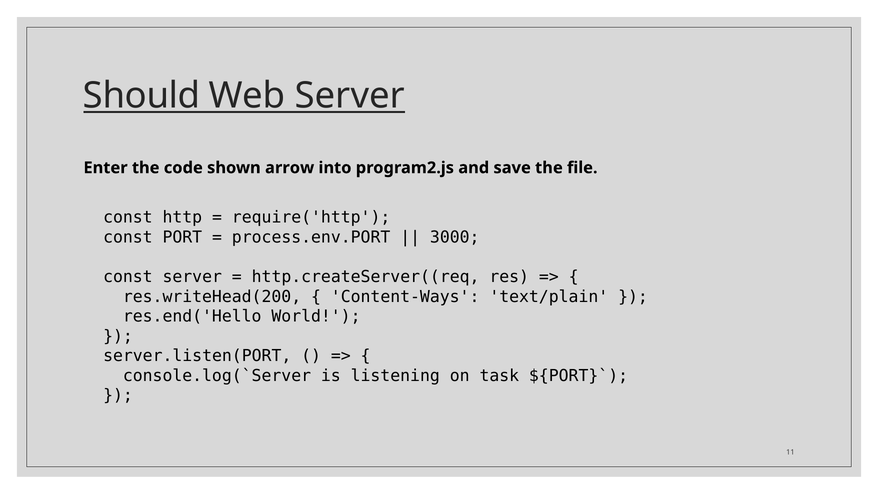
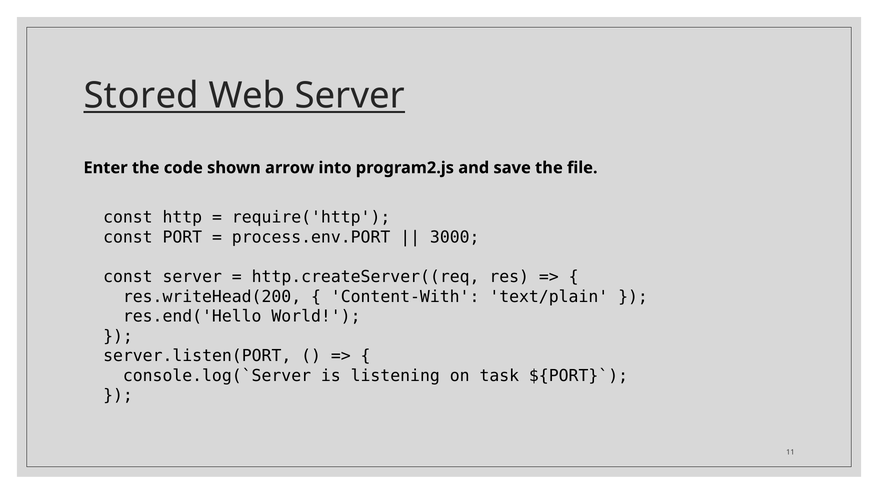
Should: Should -> Stored (141, 95)
Content-Ways: Content-Ways -> Content-With (405, 296)
